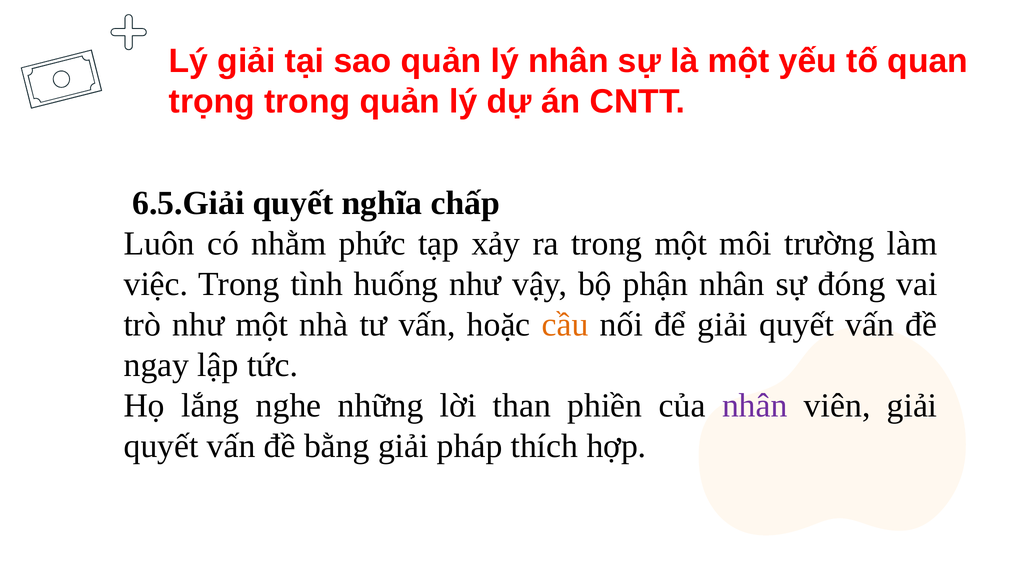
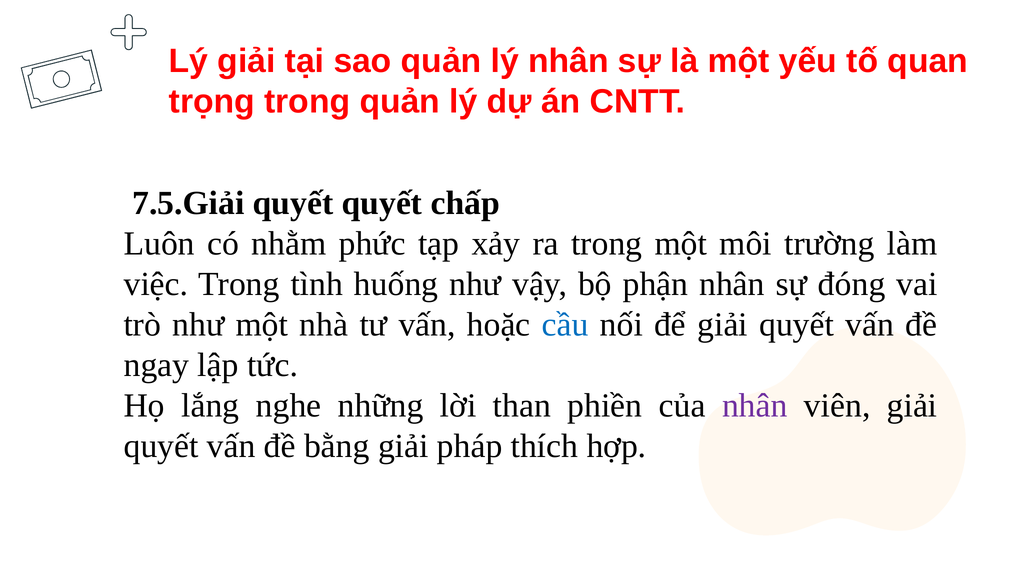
6.5.Giải: 6.5.Giải -> 7.5.Giải (188, 203)
quyết nghĩa: nghĩa -> quyết (382, 203)
cầu colour: orange -> blue (565, 325)
